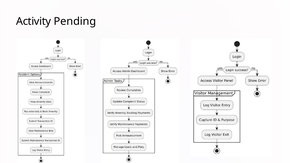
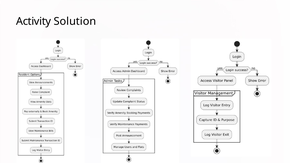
Pending: Pending -> Solution (75, 21)
